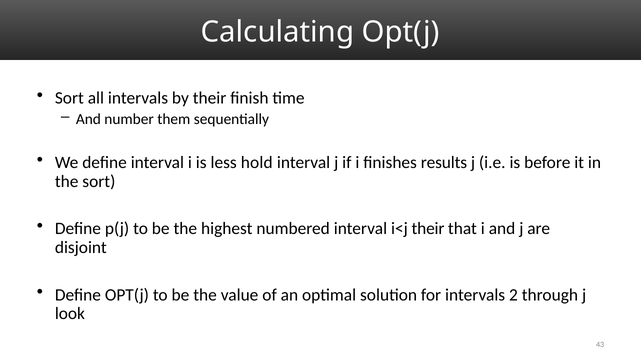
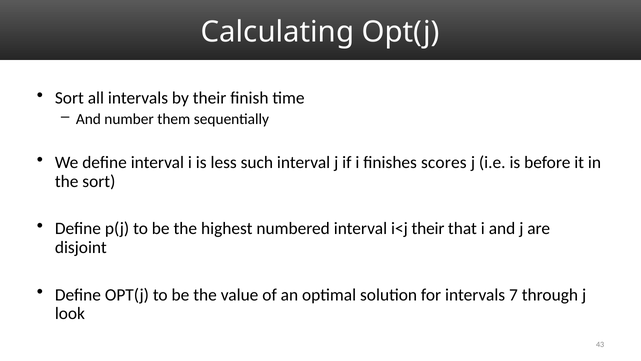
hold: hold -> such (257, 162)
results: results -> scores (444, 162)
2: 2 -> 7 (513, 294)
